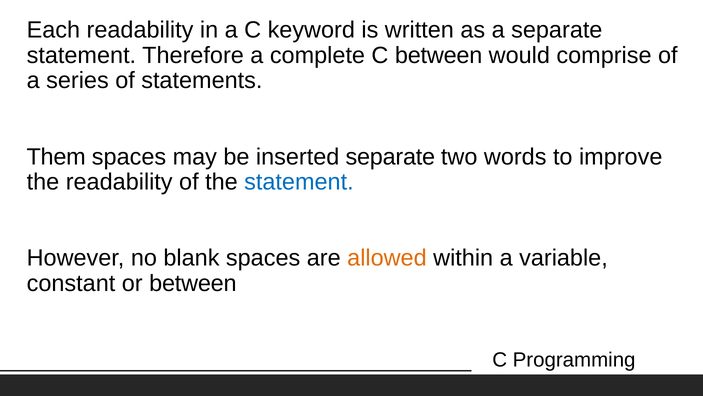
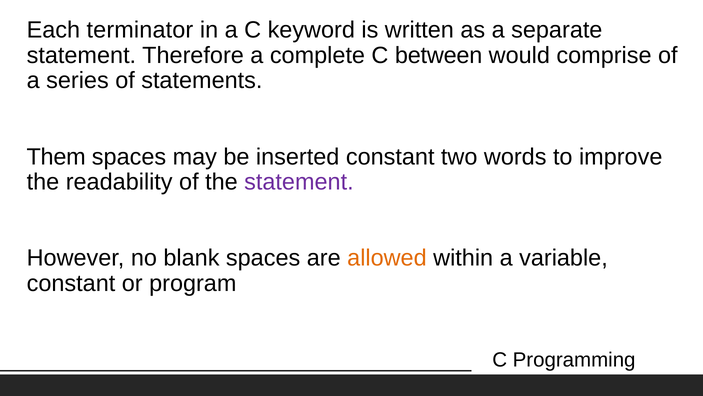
Each readability: readability -> terminator (140, 30)
inserted separate: separate -> constant (390, 157)
statement colour: blue -> purple (299, 182)
or between: between -> program (193, 283)
